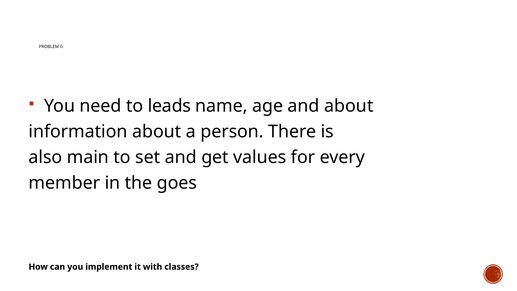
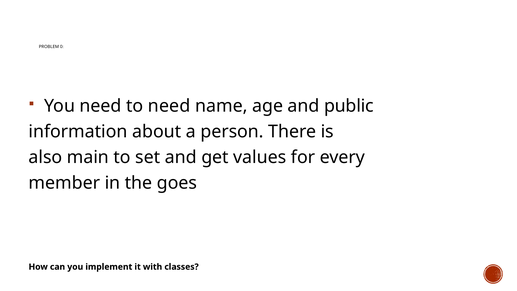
to leads: leads -> need (169, 106)
and about: about -> public (349, 106)
